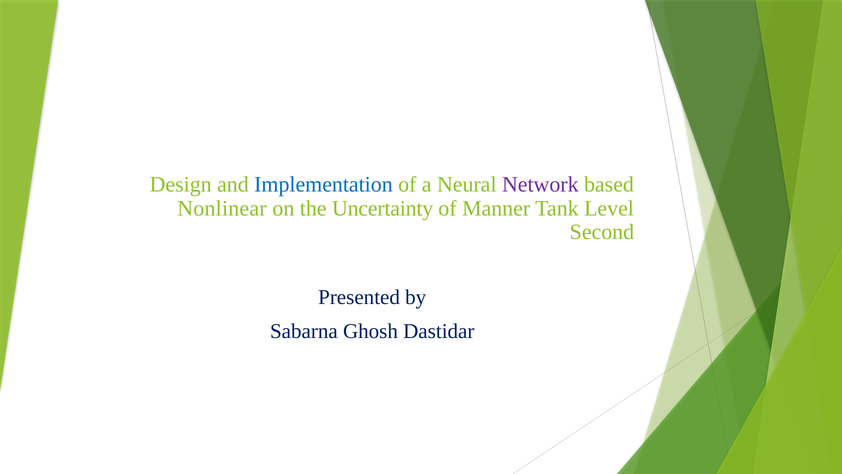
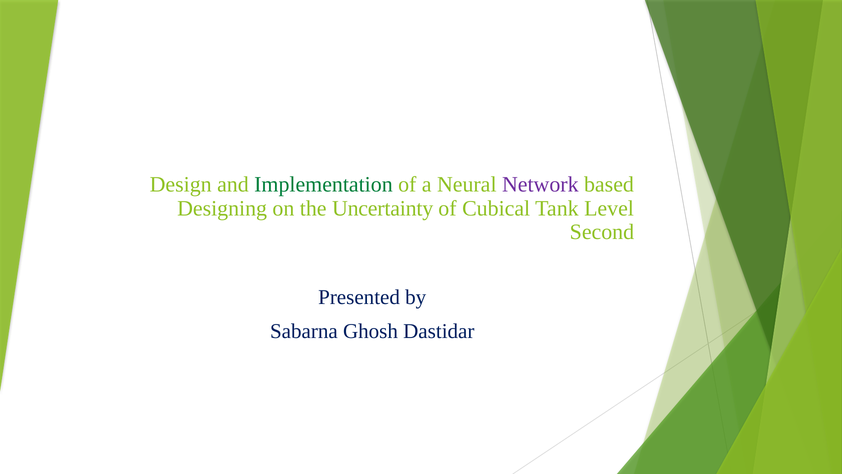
Implementation colour: blue -> green (323, 184)
Nonlinear: Nonlinear -> Designing (222, 208)
Manner: Manner -> Cubical (496, 208)
